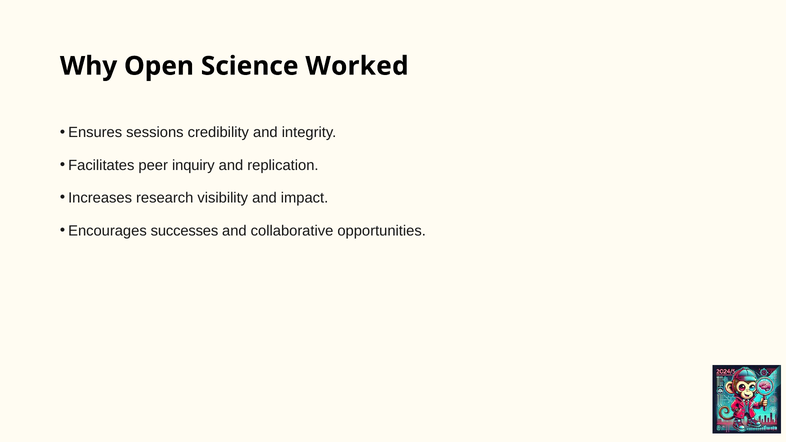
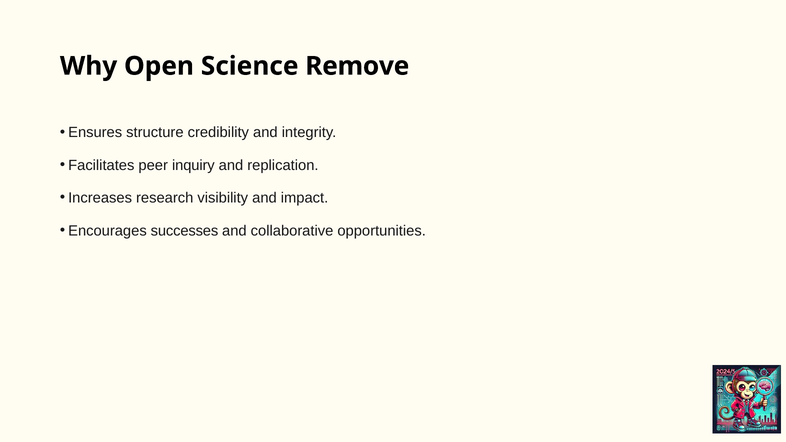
Worked: Worked -> Remove (357, 66)
sessions: sessions -> structure (155, 132)
